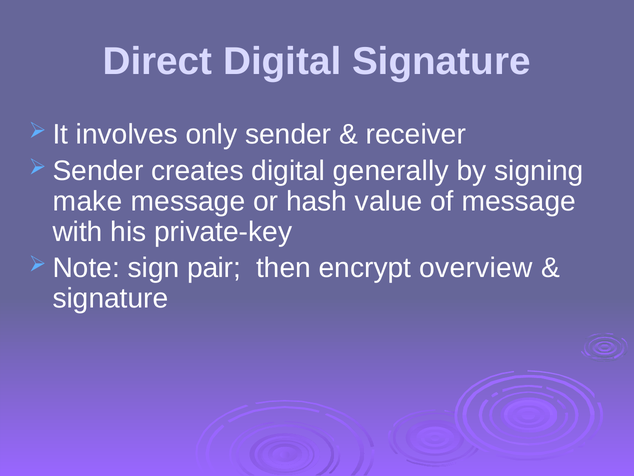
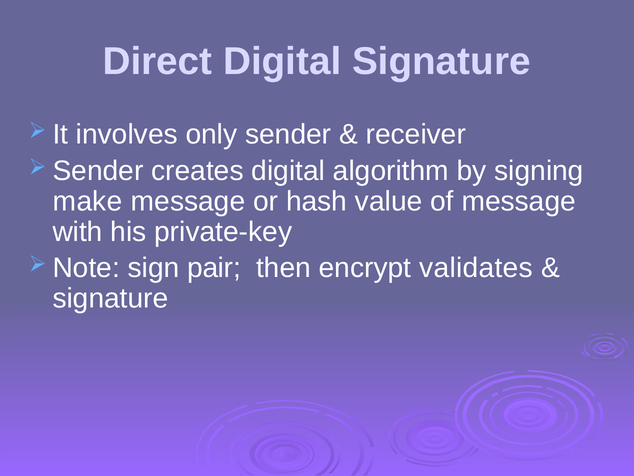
generally: generally -> algorithm (391, 171)
overview: overview -> validates (476, 268)
